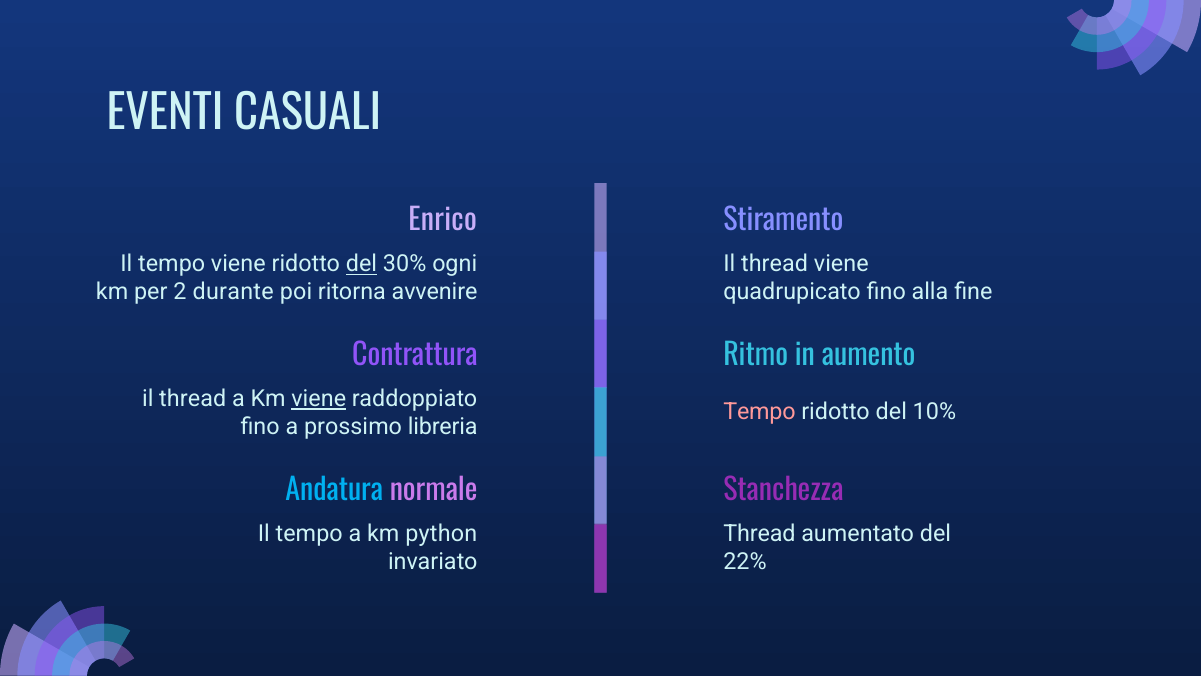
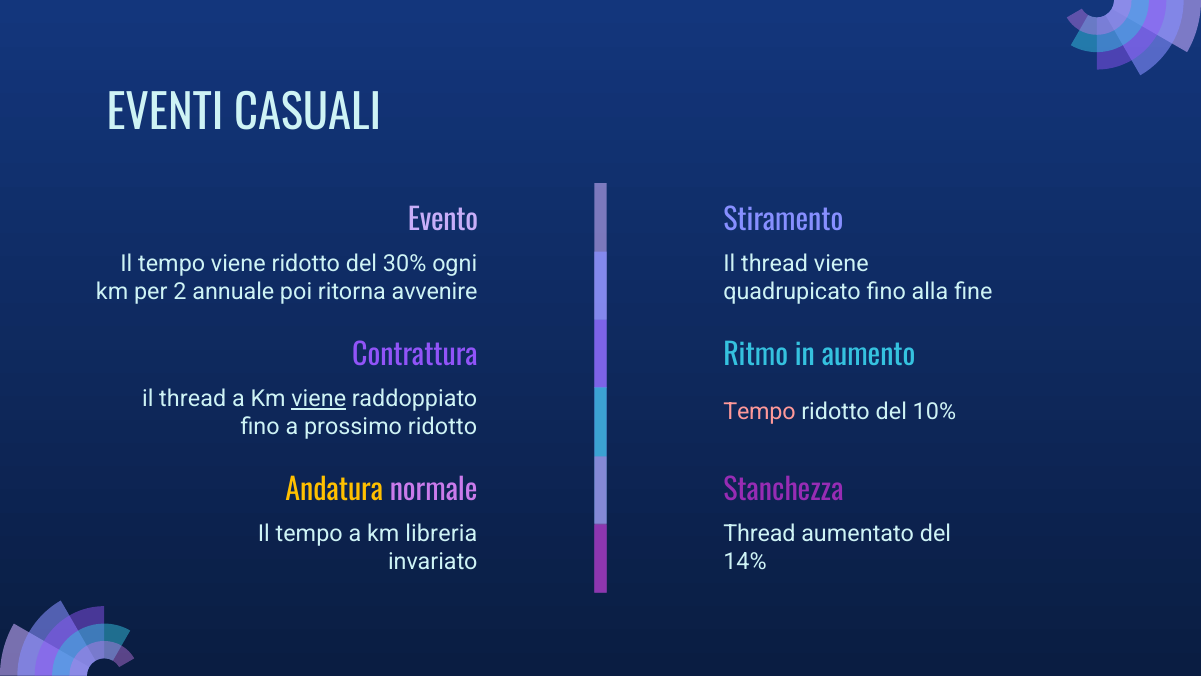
Enrico: Enrico -> Evento (443, 220)
del underline: present -> none (362, 264)
durante: durante -> annuale (233, 292)
prossimo libreria: libreria -> ridotto (443, 427)
Andatura colour: light blue -> yellow (334, 490)
python: python -> libreria (441, 534)
22%: 22% -> 14% (745, 562)
